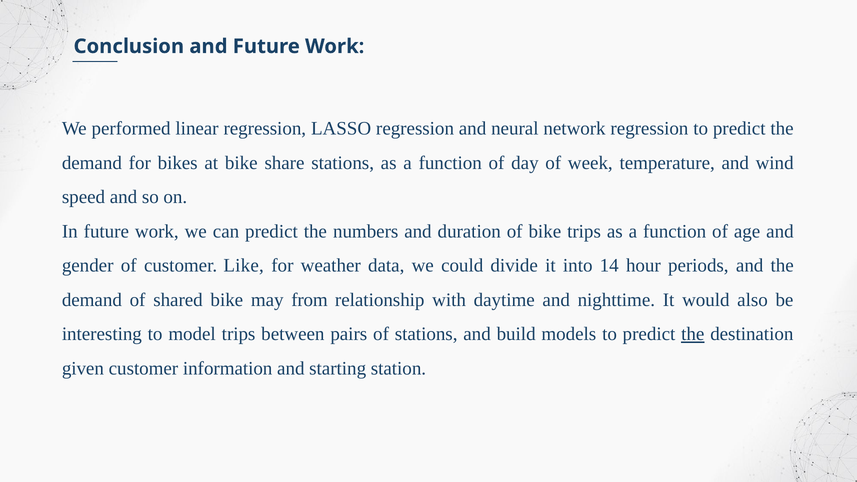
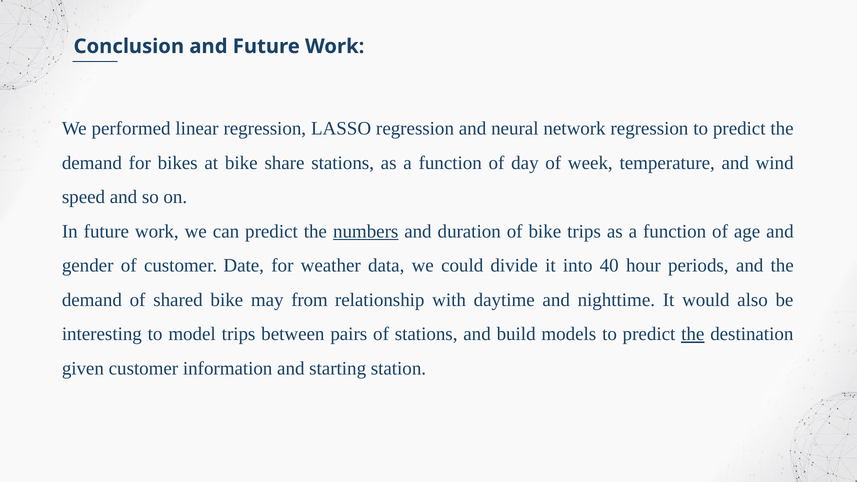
numbers underline: none -> present (366, 231)
Like: Like -> Date (244, 266)
14: 14 -> 40 (609, 266)
